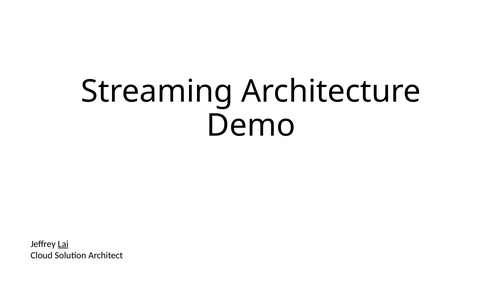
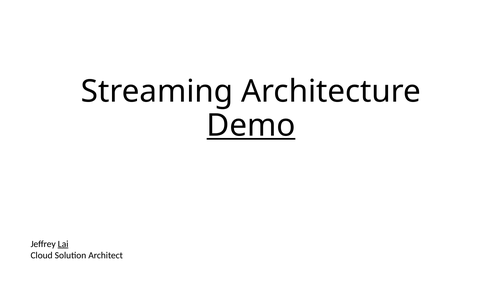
Demo underline: none -> present (251, 125)
